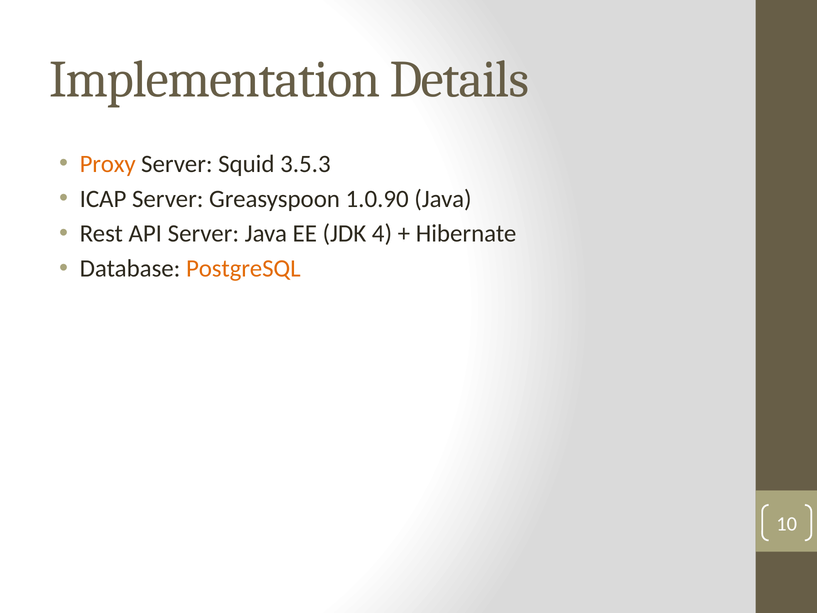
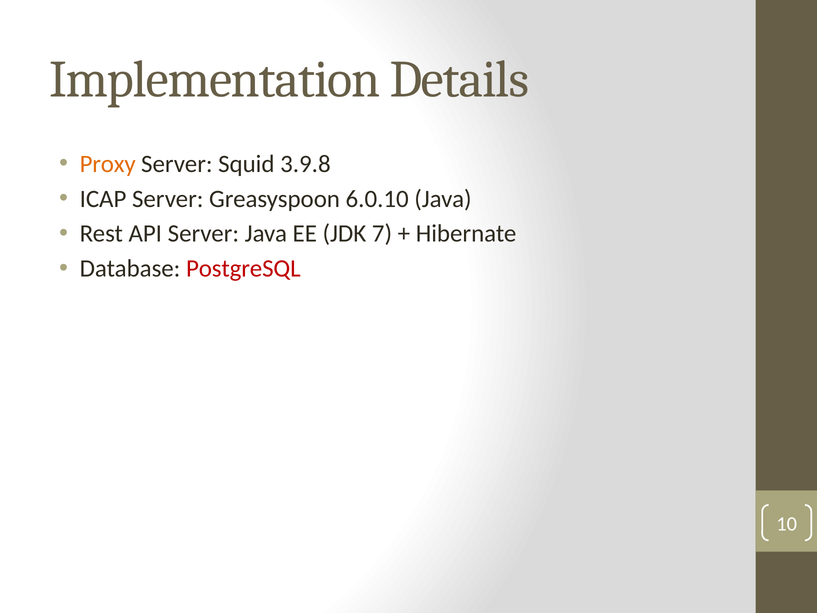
3.5.3: 3.5.3 -> 3.9.8 (305, 164)
1.0.90: 1.0.90 -> 6.0.10 (377, 199)
4: 4 -> 7 (382, 234)
PostgreSQL colour: orange -> red (243, 269)
